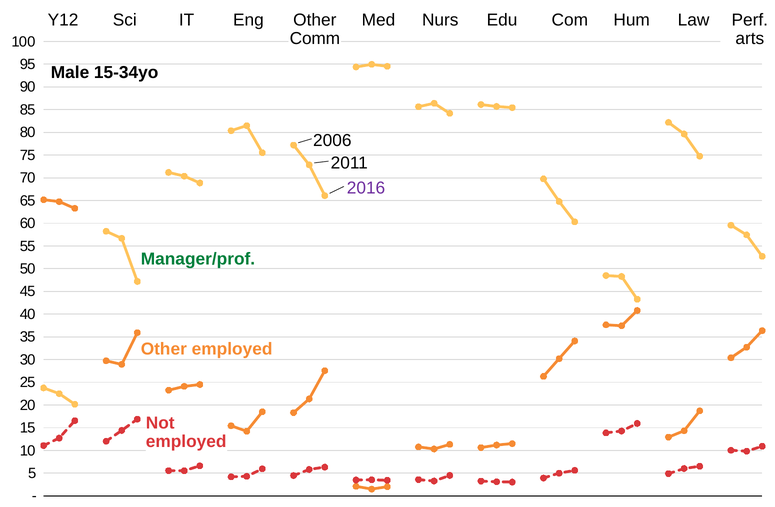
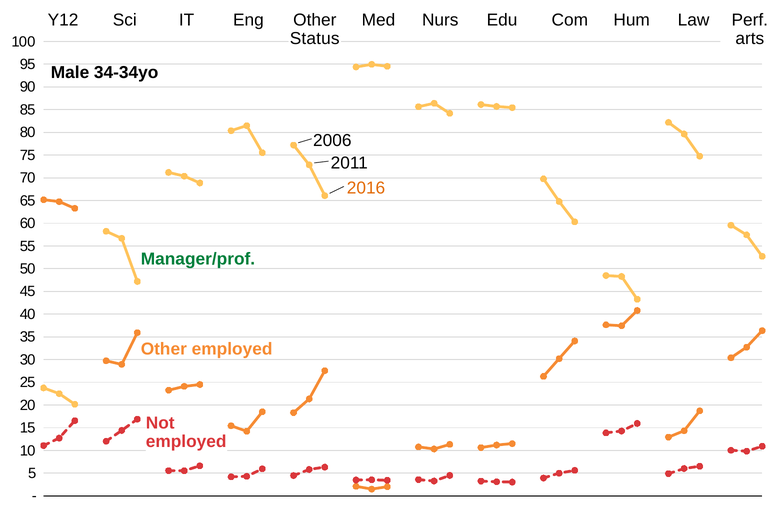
Comm: Comm -> Status (315, 39)
15-34yo: 15-34yo -> 34-34yo (126, 73)
2016 colour: purple -> orange (366, 188)
